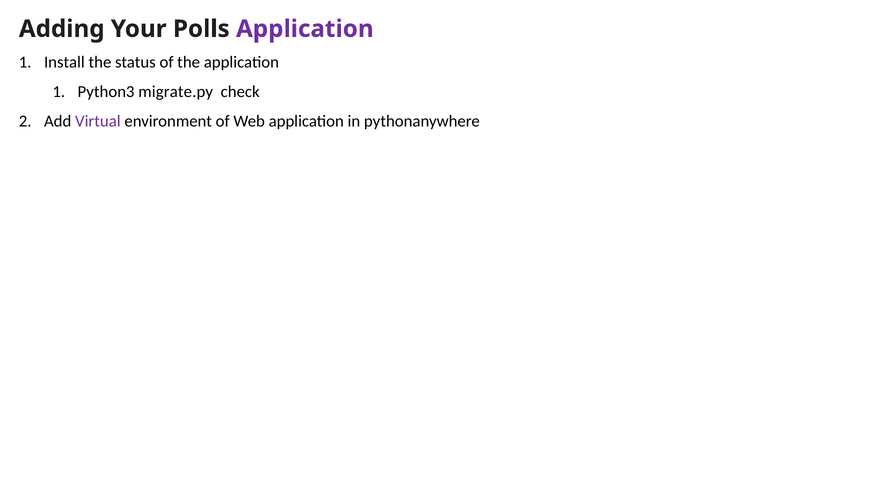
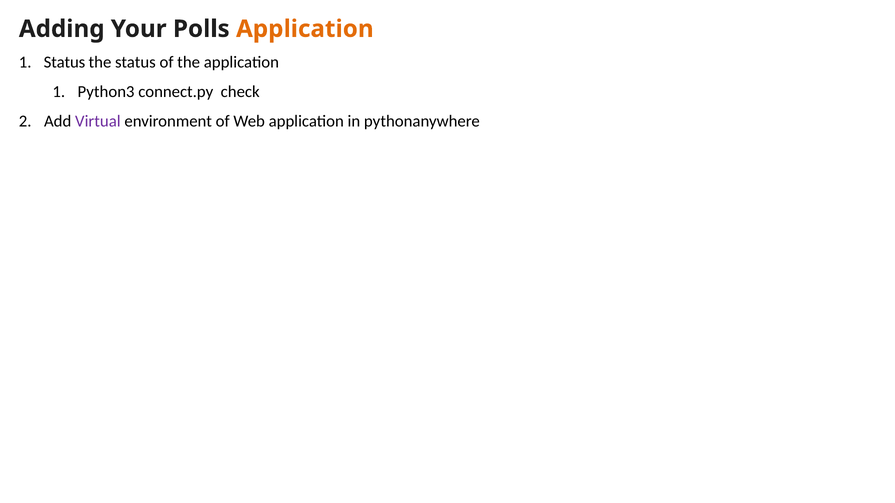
Application colour: purple -> orange (305, 29)
Install: Install -> Status (64, 62)
migrate.py: migrate.py -> connect.py (176, 92)
